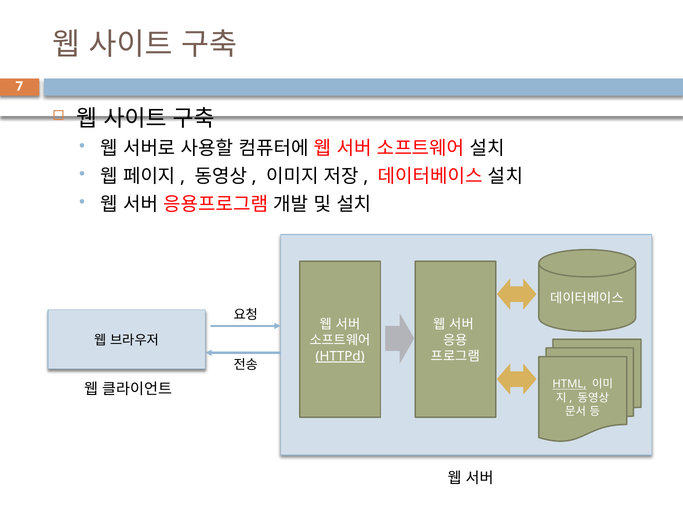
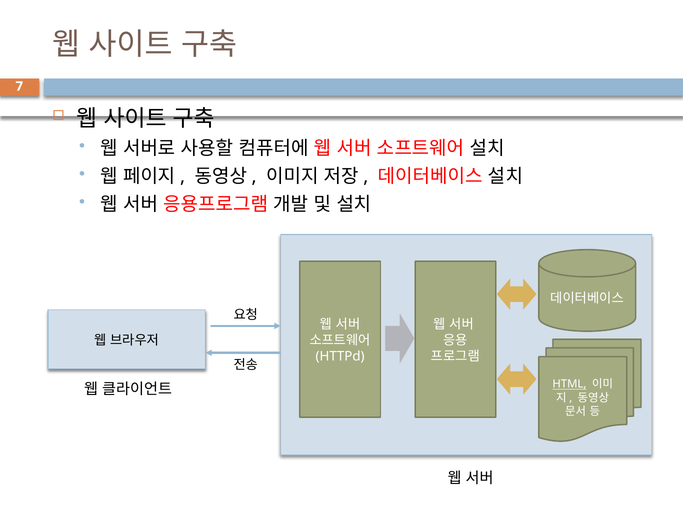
HTTPd underline: present -> none (340, 356)
